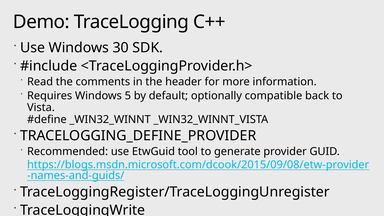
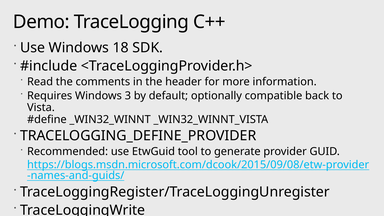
30: 30 -> 18 (121, 48)
5: 5 -> 3 (128, 96)
